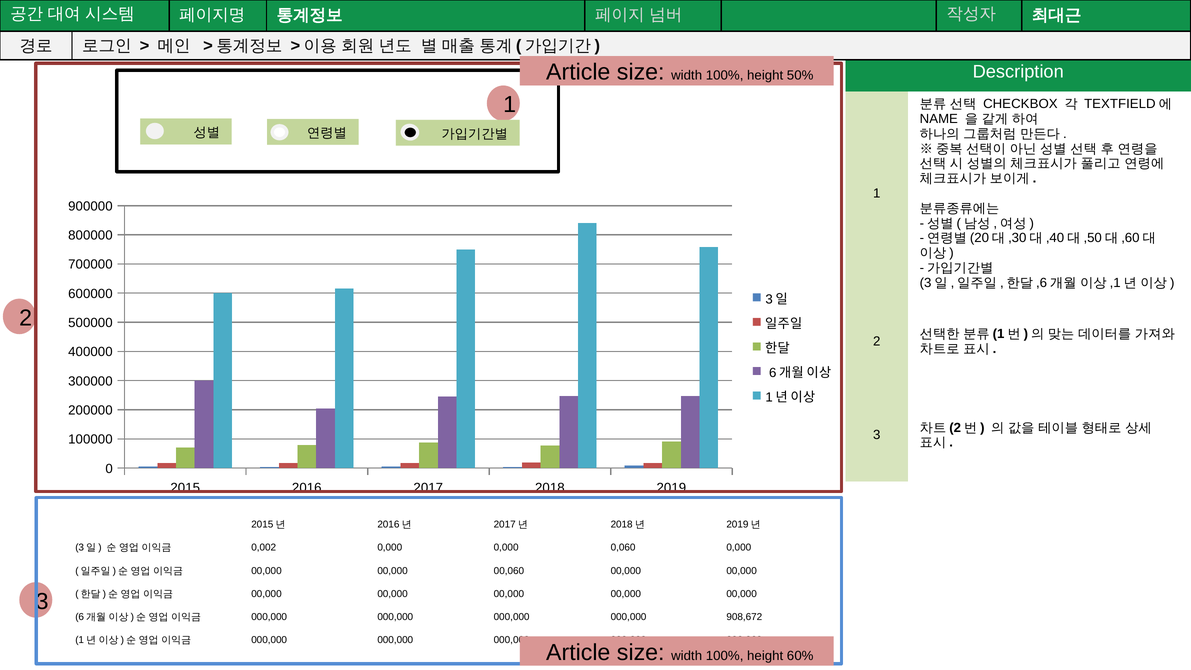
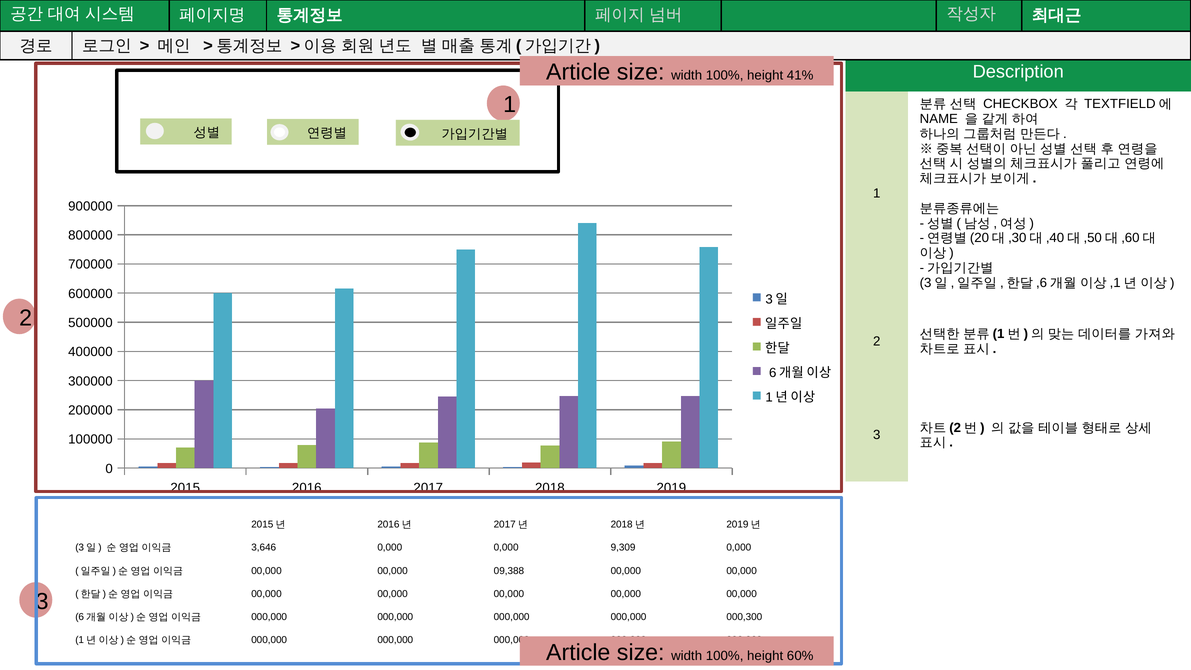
50%: 50% -> 41% (800, 76)
0,002: 0,002 -> 3,646 (264, 548)
0,060: 0,060 -> 9,309 (623, 548)
00,060: 00,060 -> 09,388 (509, 571)
908,672: 908,672 -> 000,300 (744, 617)
